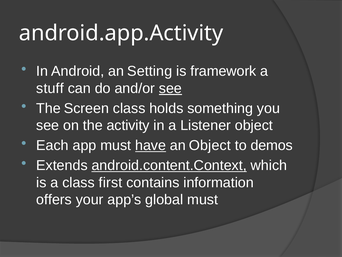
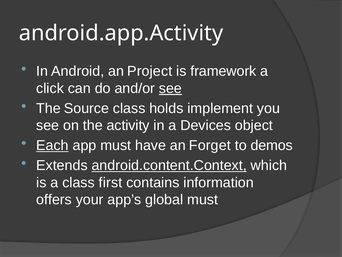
Setting: Setting -> Project (150, 71)
stuff: stuff -> click (50, 88)
Screen: Screen -> Source (86, 108)
something: something -> implement (220, 108)
Listener: Listener -> Devices (206, 125)
Each underline: none -> present (52, 145)
have underline: present -> none (151, 145)
an Object: Object -> Forget (210, 145)
